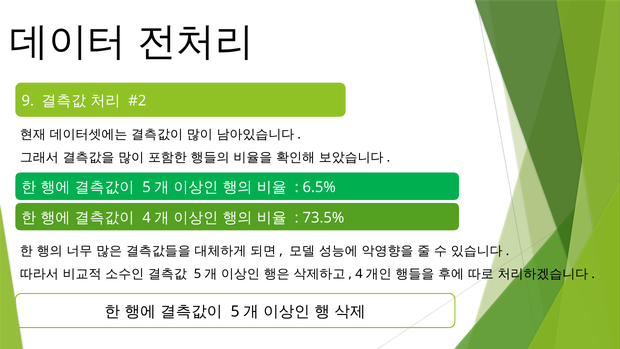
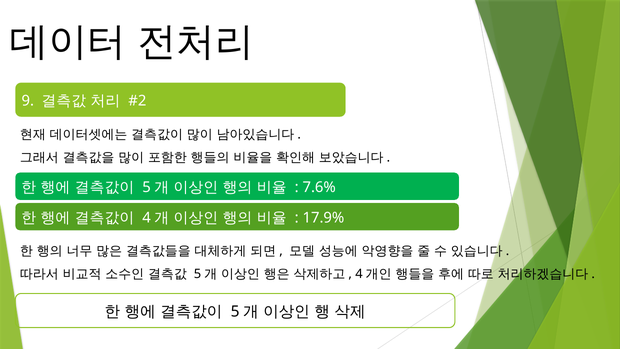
6.5%: 6.5% -> 7.6% (319, 187)
73.5%: 73.5% -> 17.9% (323, 217)
